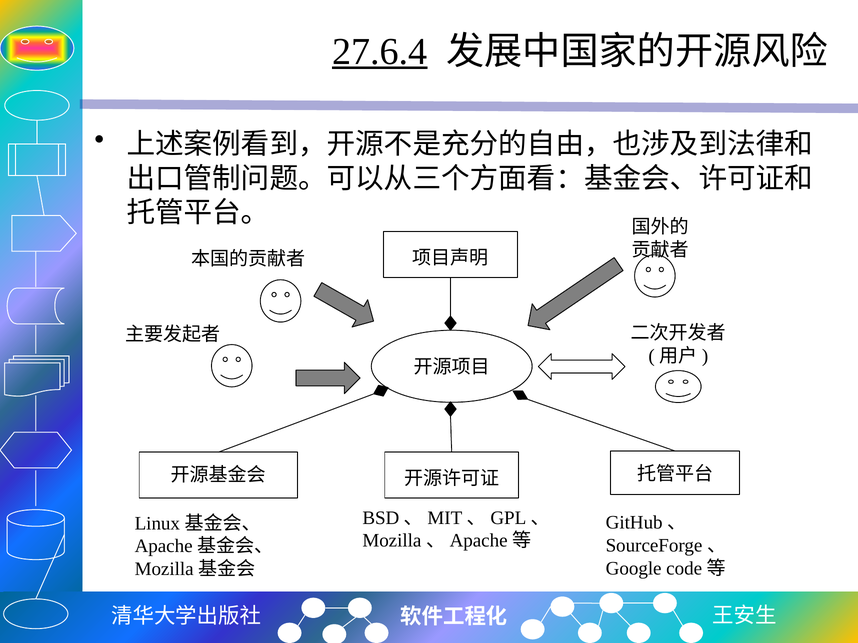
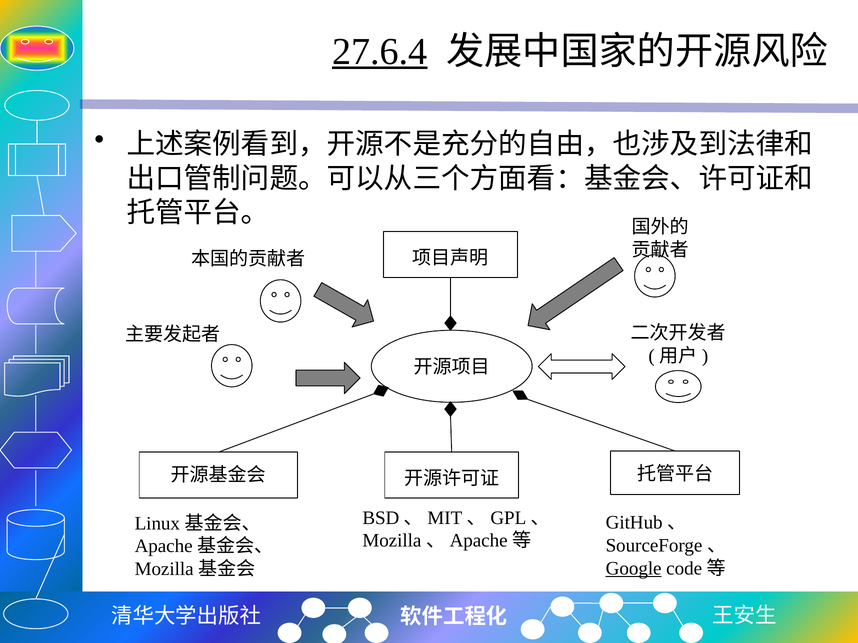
Google underline: none -> present (634, 569)
